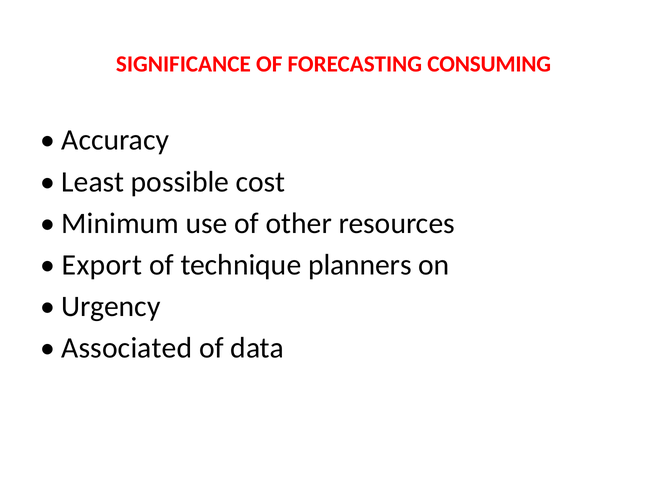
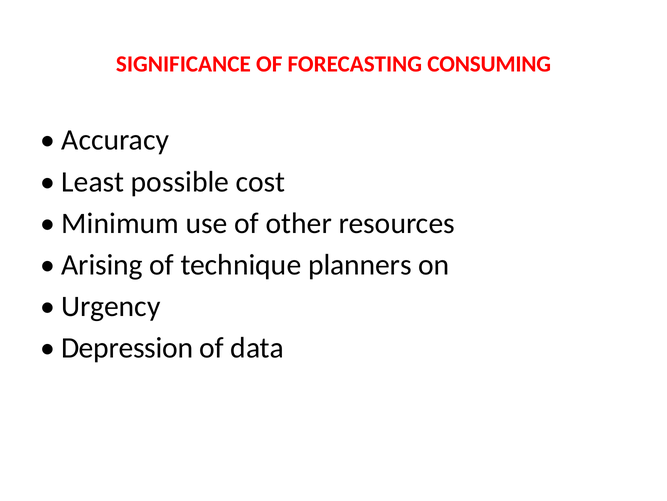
Export: Export -> Arising (102, 264)
Associated: Associated -> Depression (127, 348)
